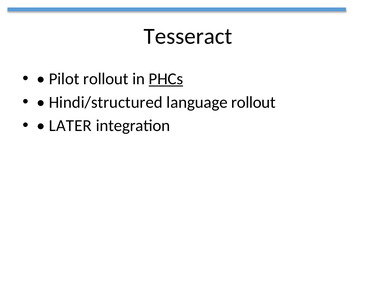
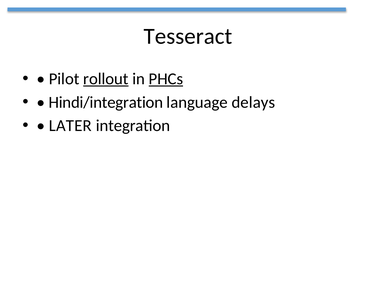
rollout underline: none -> present (106, 79)
Hindi/structured: Hindi/structured -> Hindi/integration (106, 102)
language rollout: rollout -> delays (253, 102)
